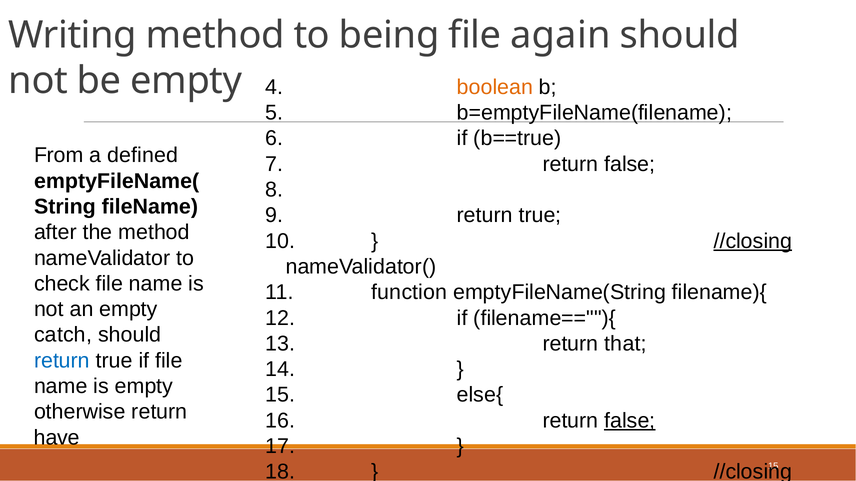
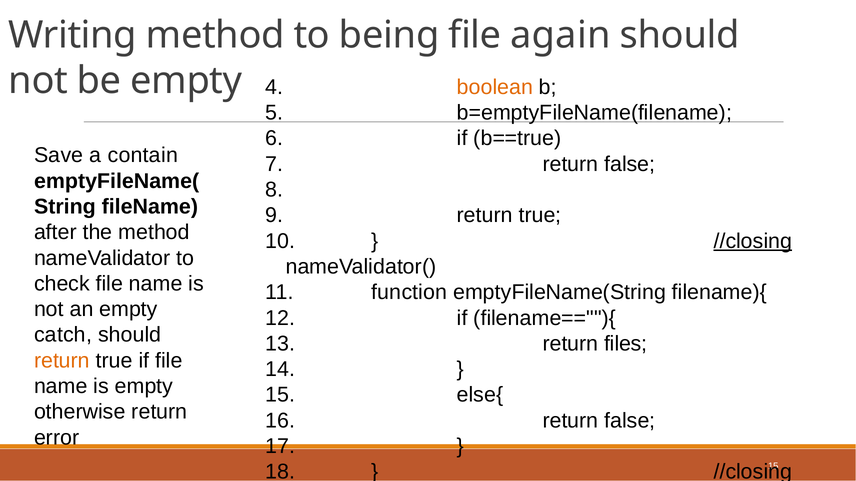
From: From -> Save (59, 156)
defined: defined -> contain (143, 156)
that: that -> files (626, 344)
return colour: blue -> orange (62, 361)
false underline: present -> none (630, 421)
have: have -> error (57, 438)
